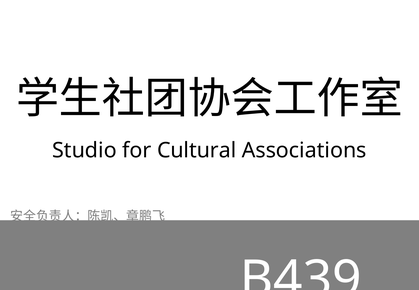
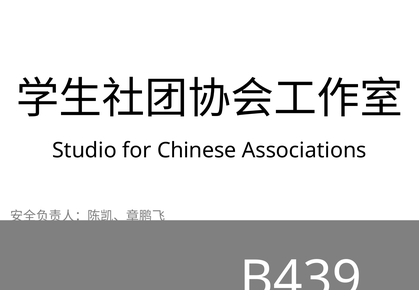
Cultural: Cultural -> Chinese (197, 151)
